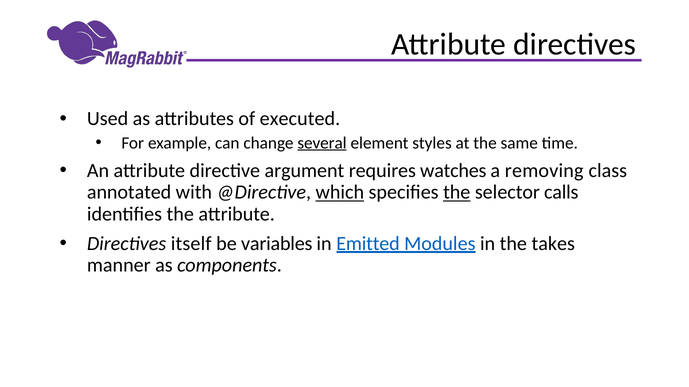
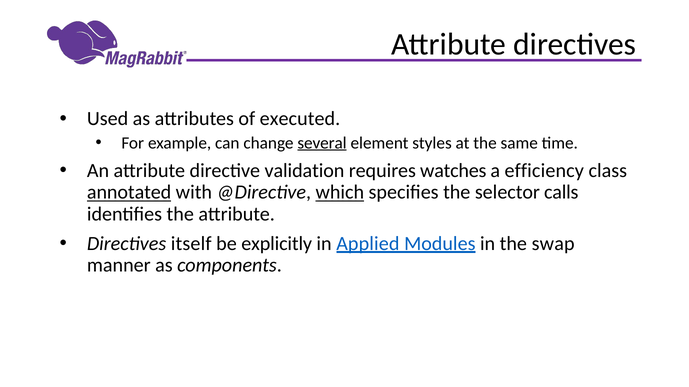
argument: argument -> validation (304, 171)
removing: removing -> efficiency (544, 171)
annotated underline: none -> present (129, 193)
the underline: present -> none (457, 193)
variables: variables -> explicitly (277, 244)
Emitted: Emitted -> Applied (368, 244)
takes: takes -> swap (553, 244)
